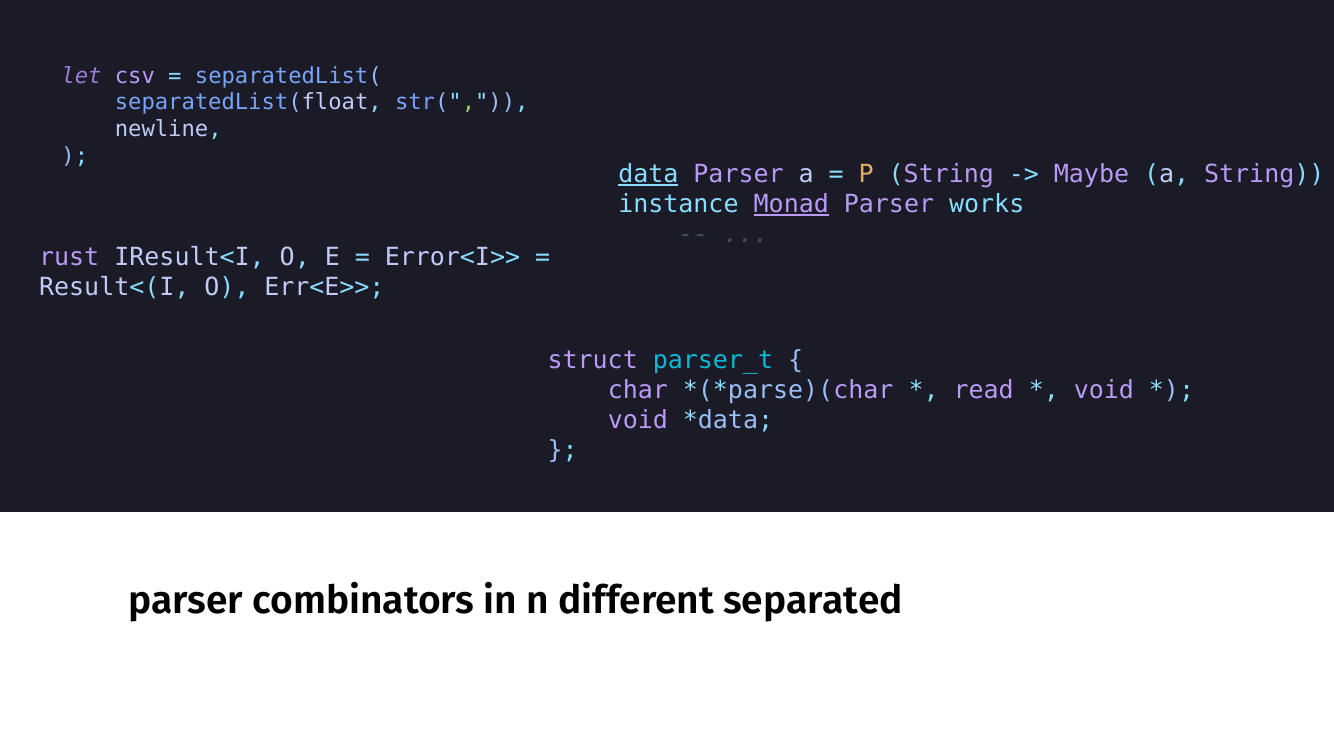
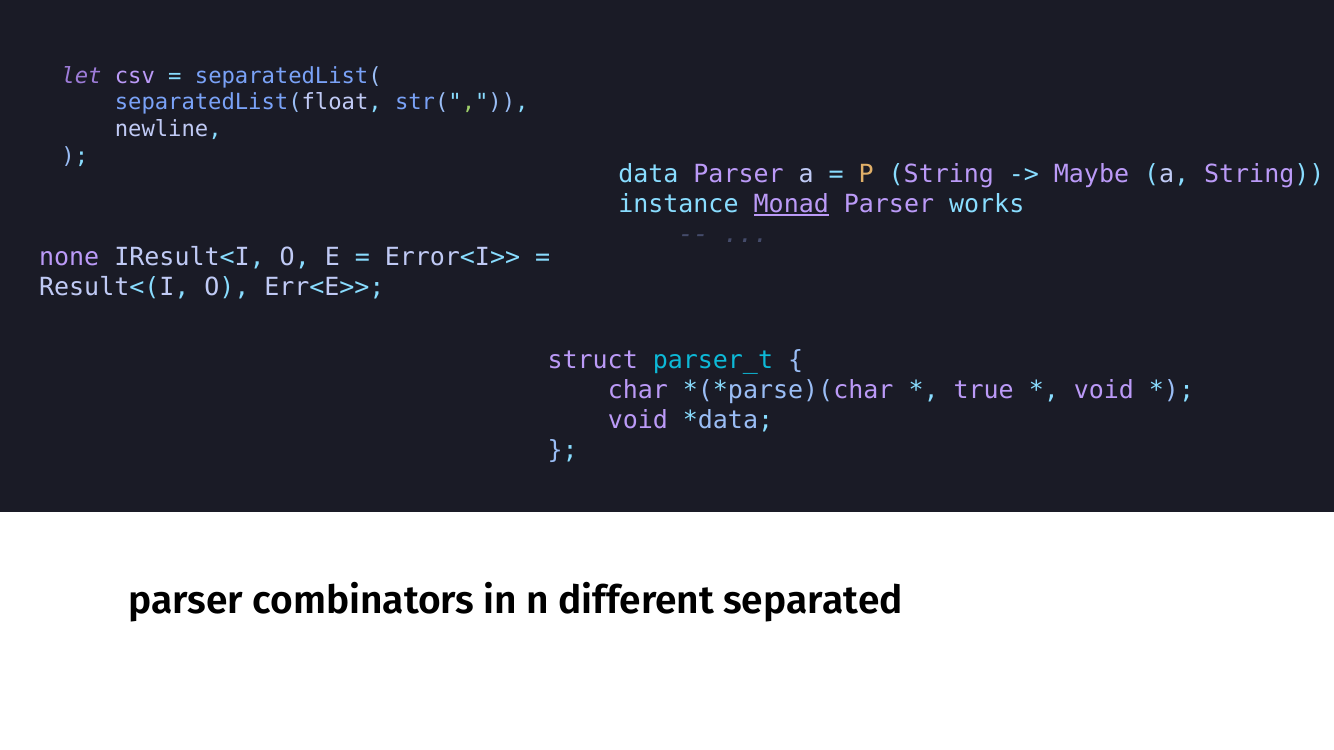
data underline: present -> none (648, 174)
rust: rust -> none (69, 257)
read: read -> true (984, 391)
